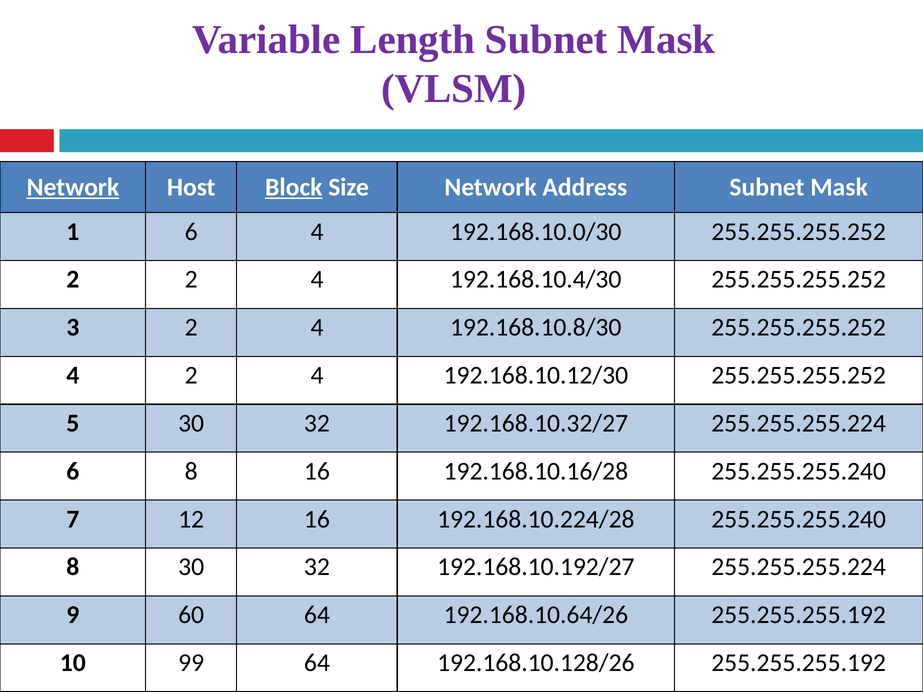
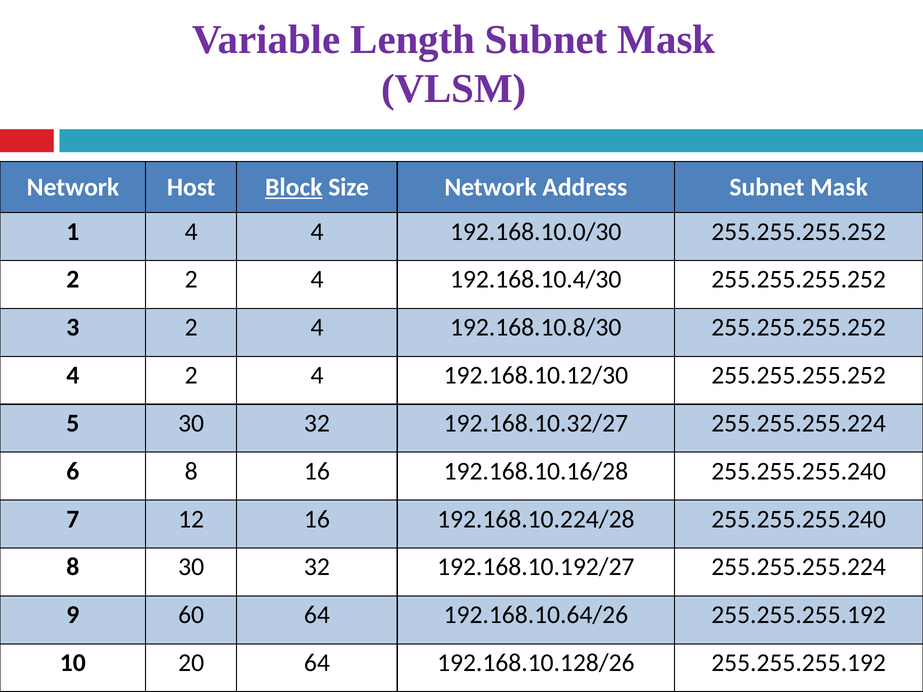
Network underline: present -> none (73, 188)
1 6: 6 -> 4 (191, 232)
99: 99 -> 20 (191, 663)
